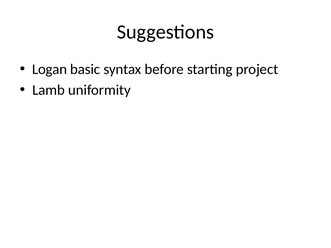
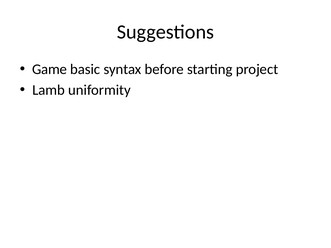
Logan: Logan -> Game (50, 69)
